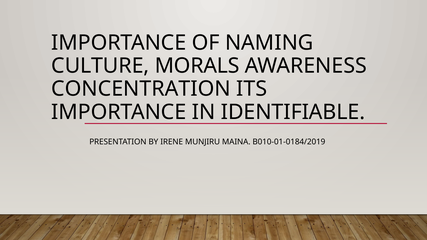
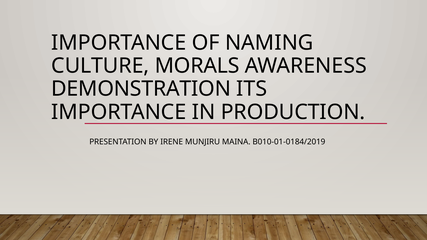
CONCENTRATION: CONCENTRATION -> DEMONSTRATION (141, 89)
IDENTIFIABLE: IDENTIFIABLE -> PRODUCTION (293, 112)
